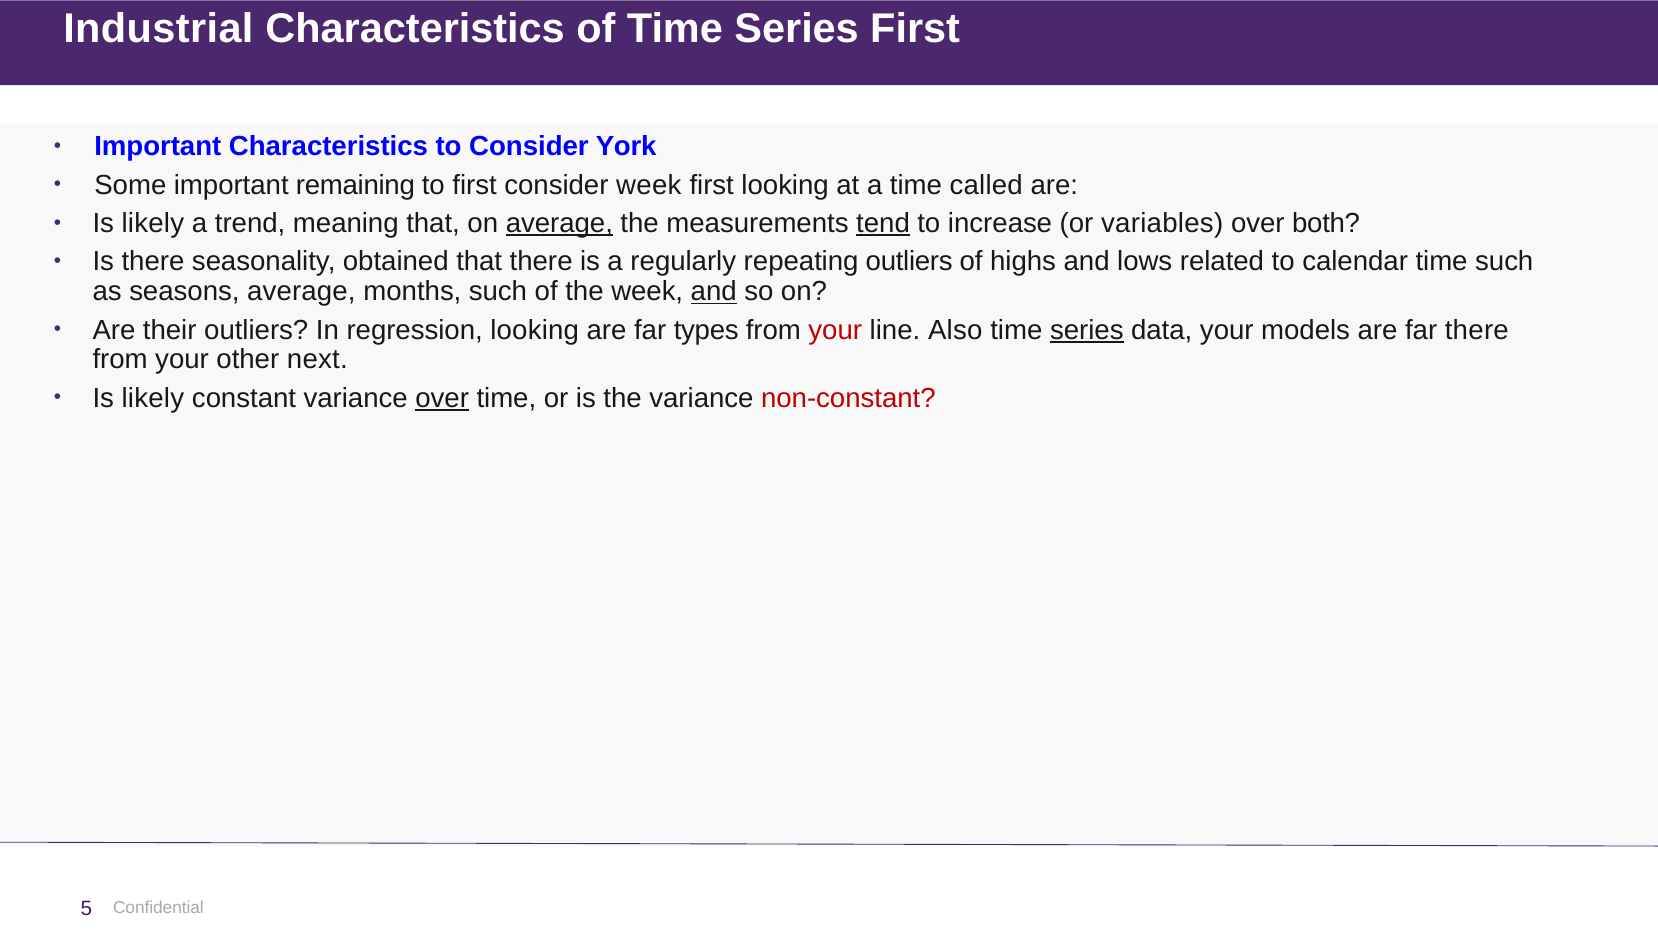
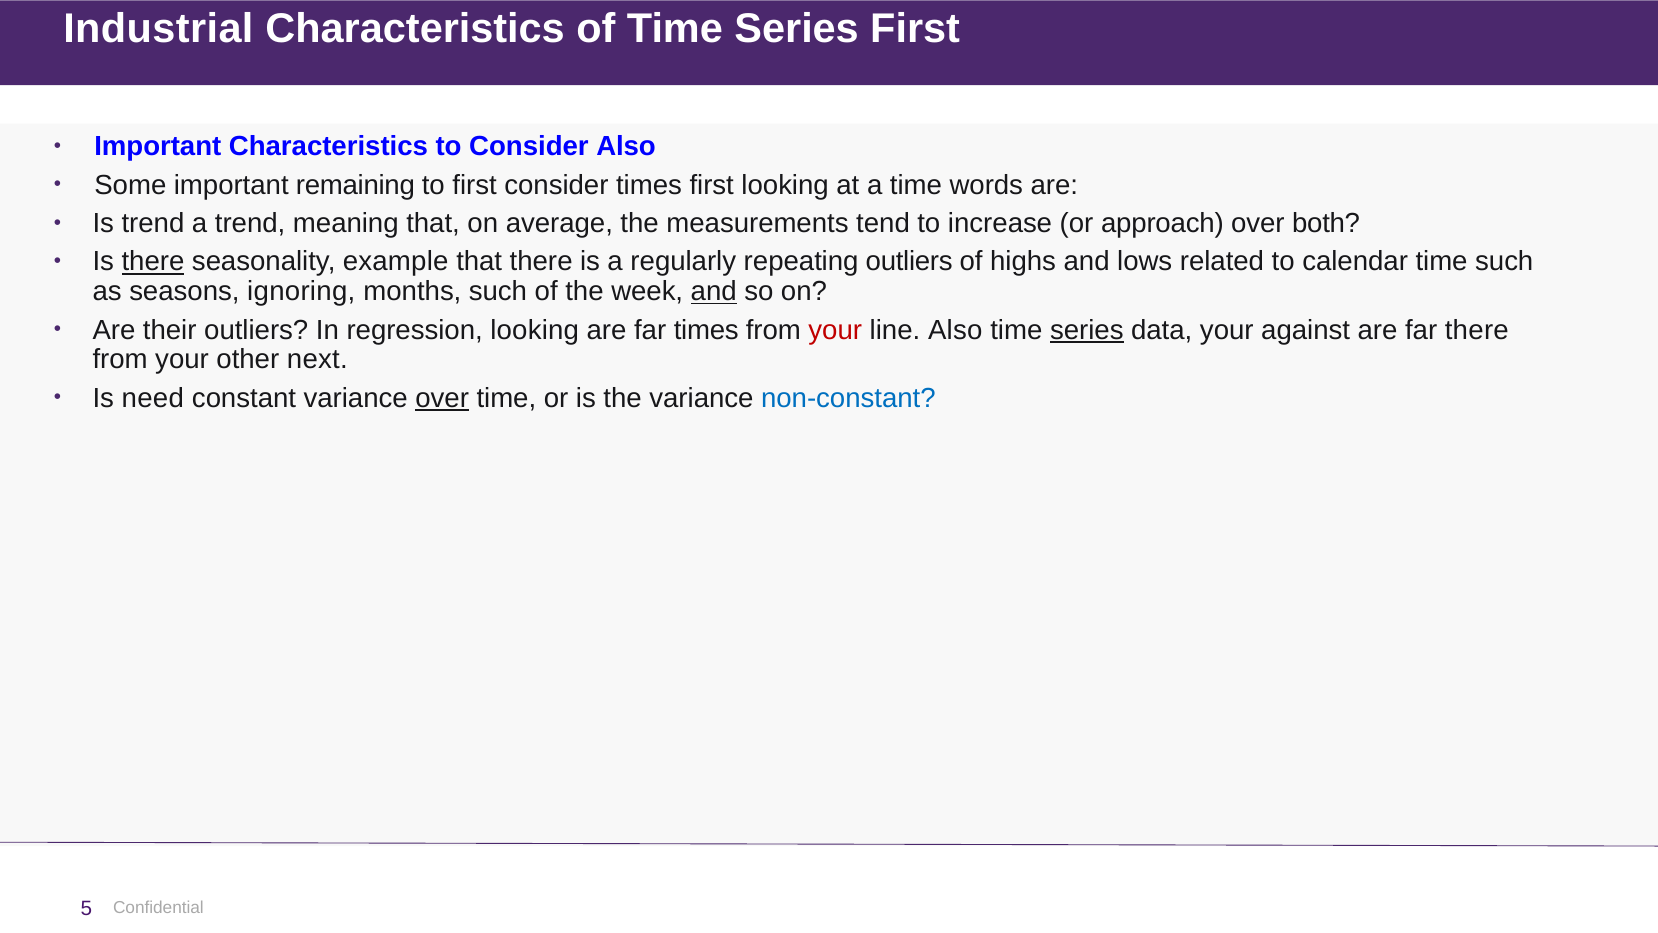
Consider York: York -> Also (626, 147)
consider week: week -> times (649, 185)
called: called -> words (986, 185)
likely: likely -> trend (153, 223)
average underline: present -> none (559, 223)
tend underline: present -> none (883, 223)
variables: variables -> approach (1162, 223)
there underline: none -> present (153, 262)
obtained: obtained -> example (396, 262)
seasons average: average -> ignoring (301, 291)
far types: types -> times (706, 330)
models: models -> against (1306, 330)
likely: likely -> need (153, 398)
non-constant colour: red -> blue (848, 398)
